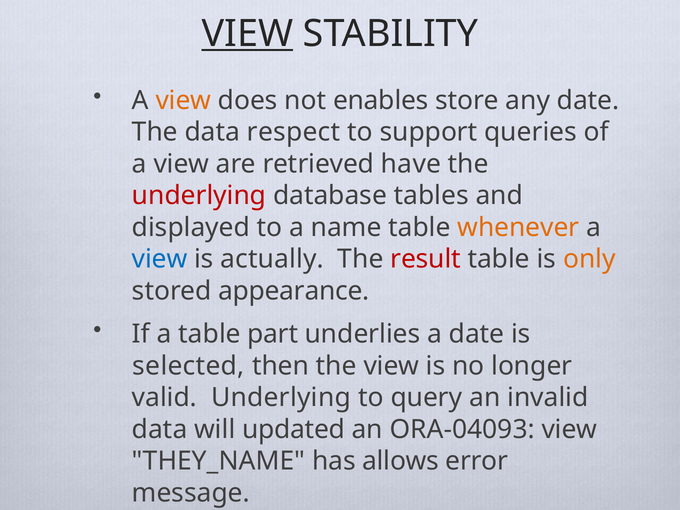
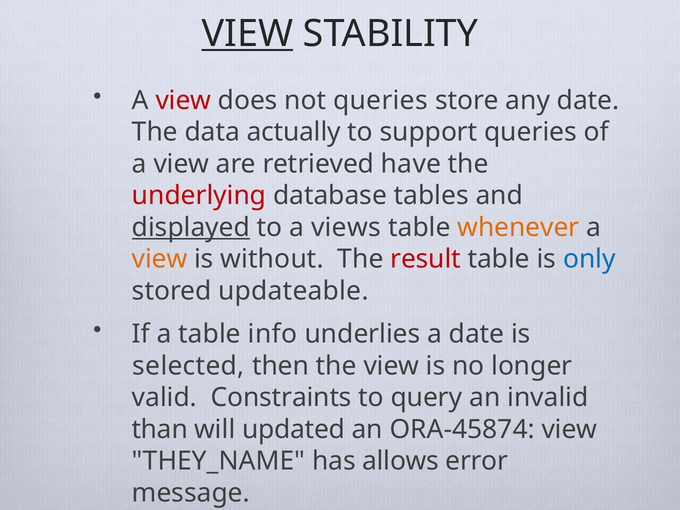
view colour: orange -> red (183, 100)
not enables: enables -> queries (381, 100)
respect: respect -> actually (294, 132)
displayed underline: none -> present (191, 227)
name: name -> views (346, 227)
view colour: blue -> orange (160, 259)
actually: actually -> without (272, 259)
only colour: orange -> blue (589, 259)
appearance: appearance -> updateable (294, 291)
part: part -> info (273, 334)
valid Underlying: Underlying -> Constraints (281, 398)
data: data -> than (160, 429)
ORA-04093: ORA-04093 -> ORA-45874 (462, 429)
